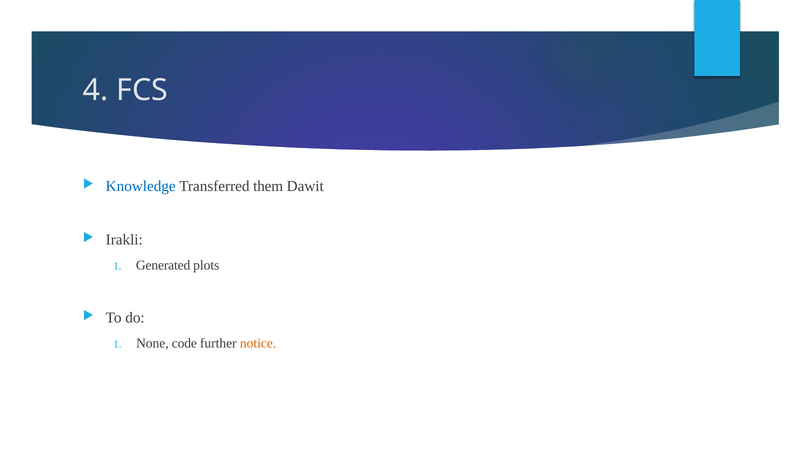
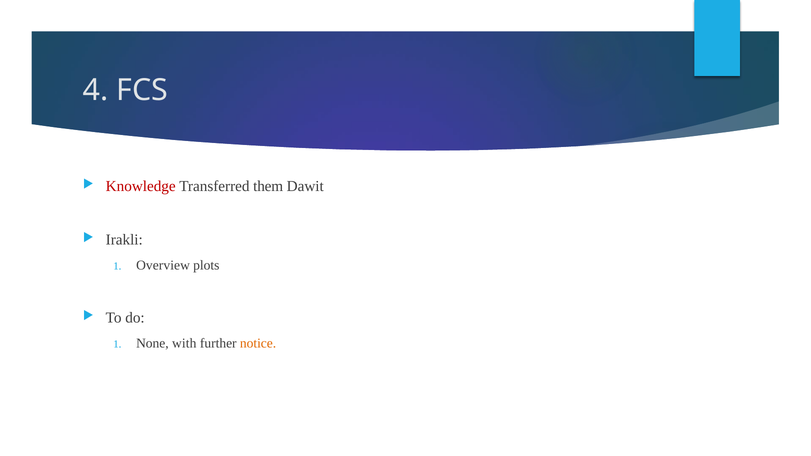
Knowledge colour: blue -> red (141, 186)
Generated: Generated -> Overview (163, 265)
code: code -> with (184, 343)
